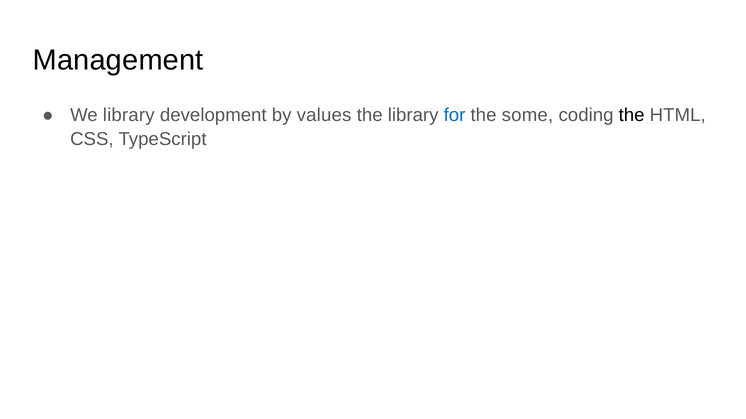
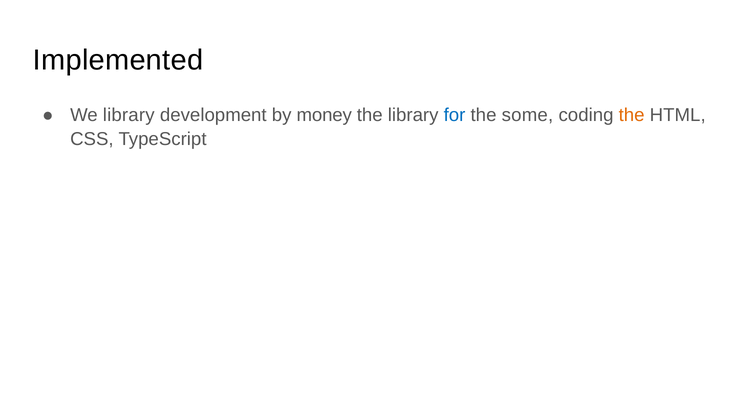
Management: Management -> Implemented (118, 60)
values: values -> money (324, 115)
the colour: black -> orange (632, 115)
